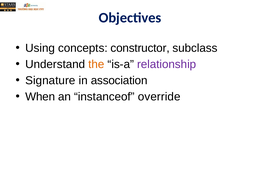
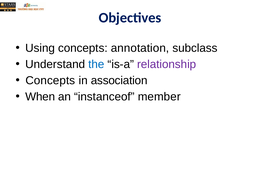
constructor: constructor -> annotation (140, 48)
the colour: orange -> blue (96, 64)
Signature: Signature -> Concepts (50, 80)
override: override -> member (159, 97)
